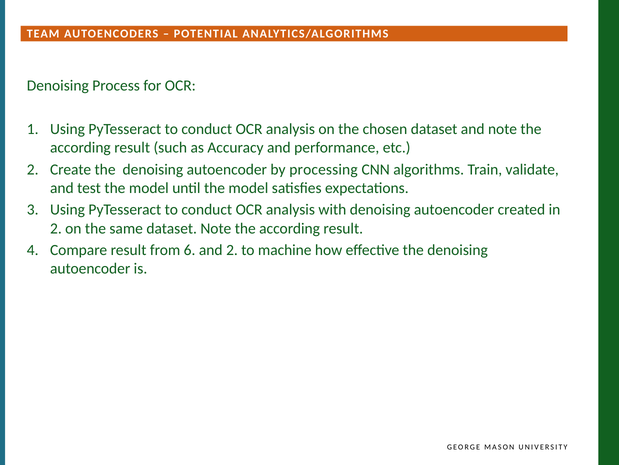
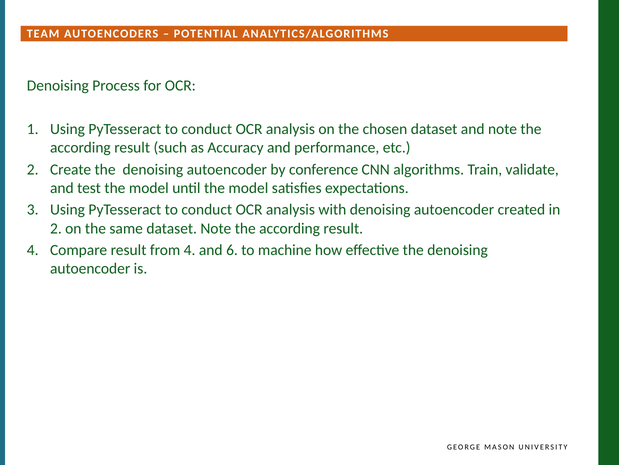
processing: processing -> conference (324, 169)
from 6: 6 -> 4 (190, 250)
and 2: 2 -> 6 (232, 250)
